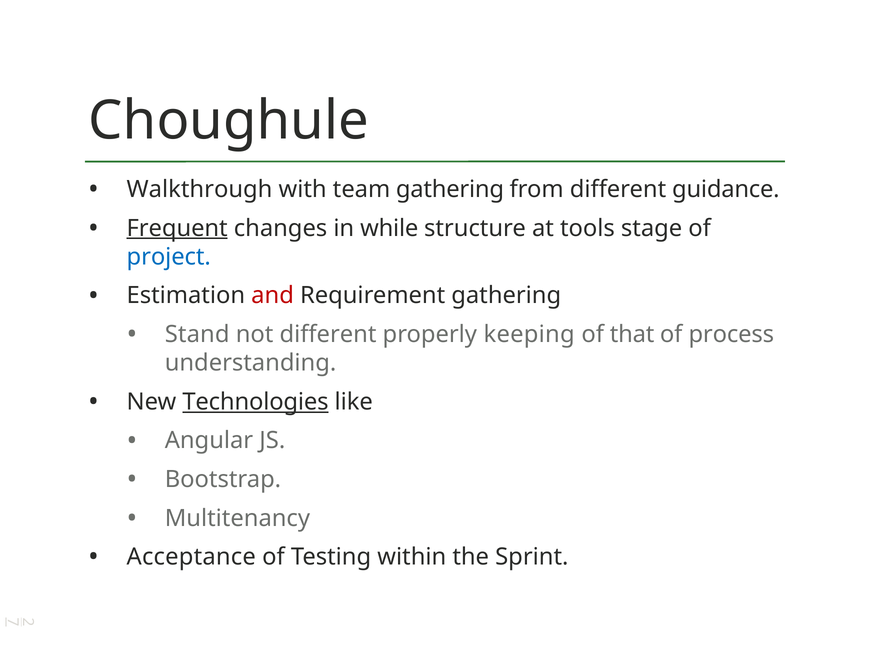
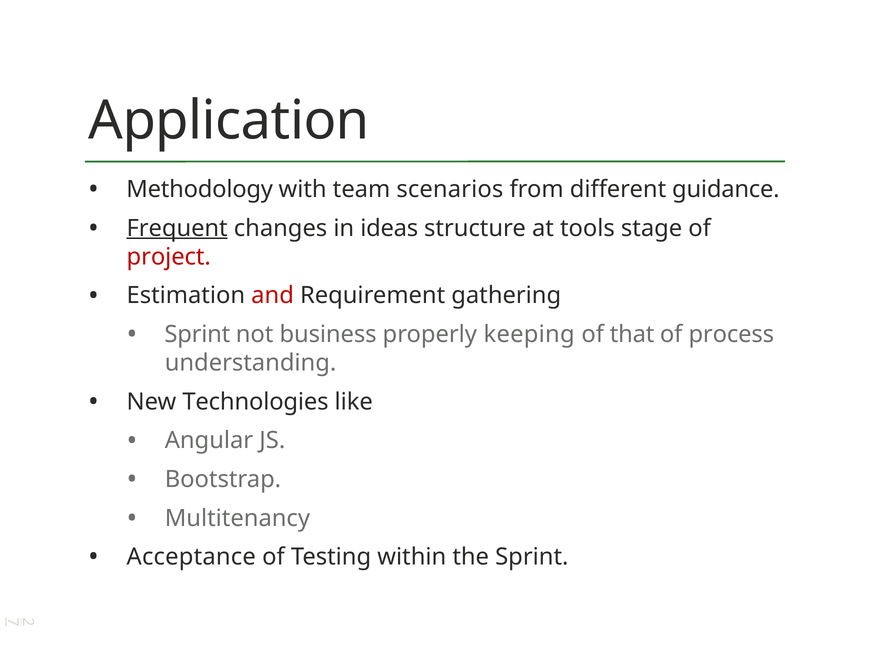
Choughule: Choughule -> Application (229, 121)
Walkthrough: Walkthrough -> Methodology (200, 189)
team gathering: gathering -> scenarios (450, 189)
while: while -> ideas (389, 228)
project colour: blue -> red (169, 257)
Stand: Stand -> Sprint (197, 334)
not different: different -> business (328, 334)
Technologies underline: present -> none (255, 401)
